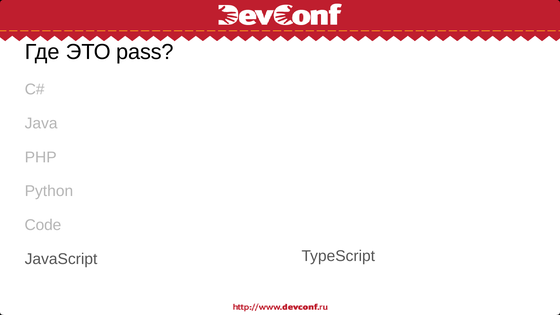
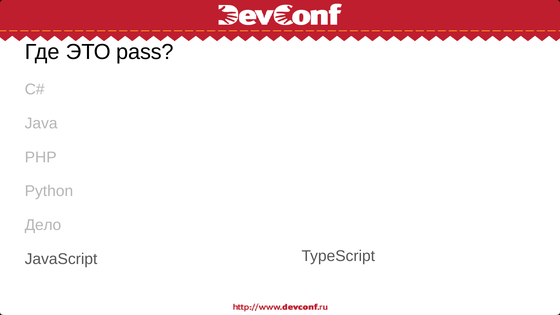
Code: Code -> Дело (43, 225)
